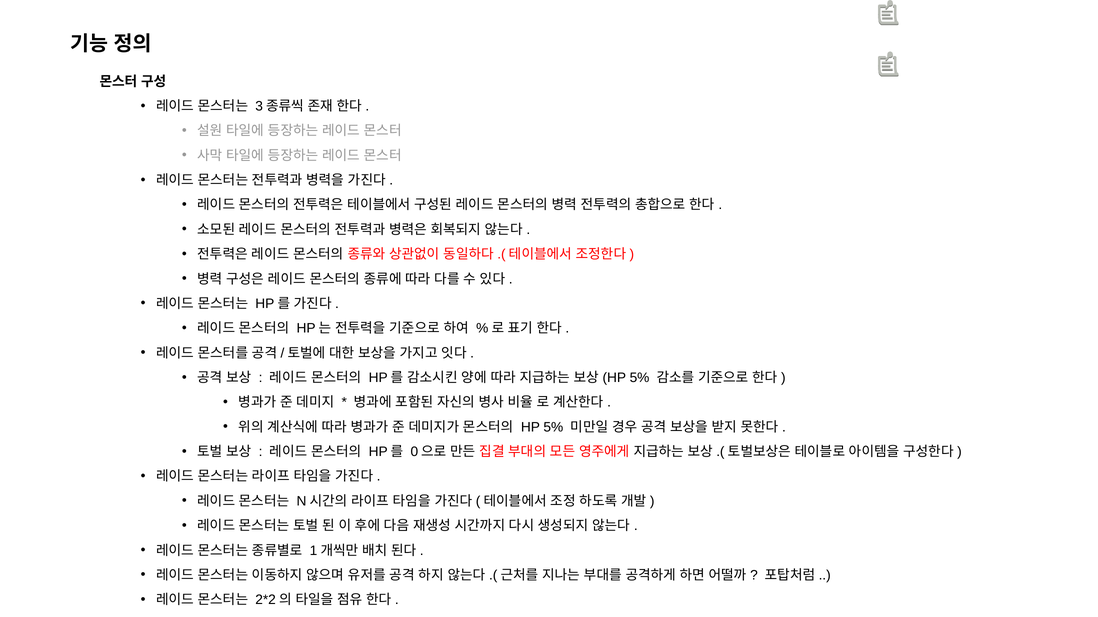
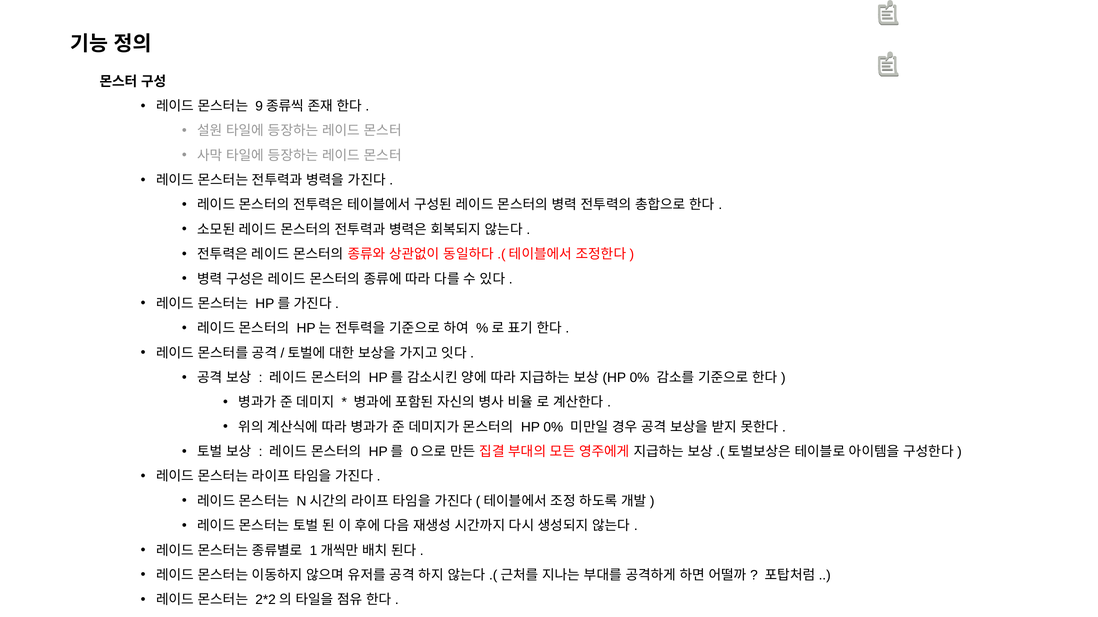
3: 3 -> 9 (259, 106)
5%: 5% -> 0% (640, 378)
5%: 5% -> 0% (553, 428)
